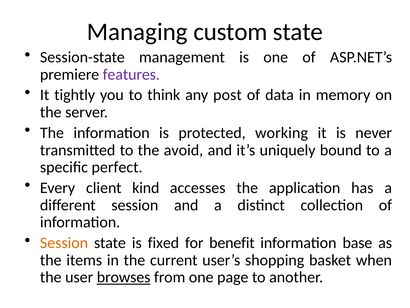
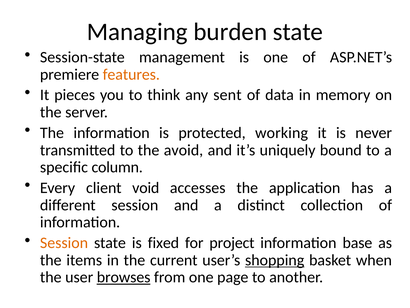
custom: custom -> burden (230, 32)
features colour: purple -> orange (131, 74)
tightly: tightly -> pieces (75, 95)
post: post -> sent (227, 95)
perfect: perfect -> column (117, 167)
kind: kind -> void (146, 188)
benefit: benefit -> project (232, 242)
shopping underline: none -> present (275, 260)
